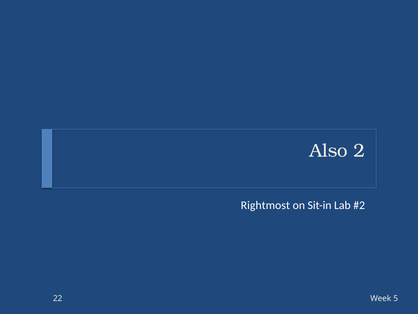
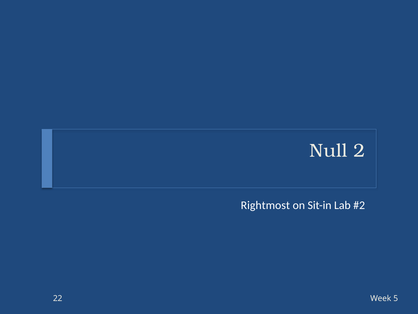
Also: Also -> Null (329, 150)
